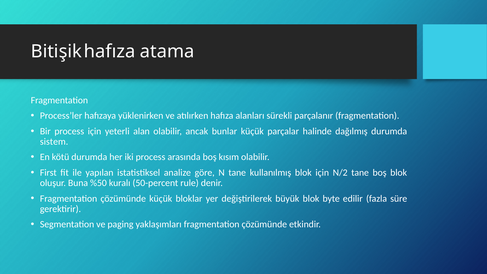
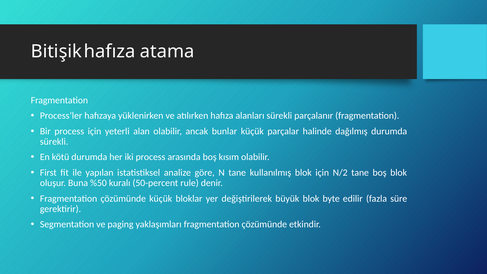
sistem: sistem -> sürekli (54, 142)
